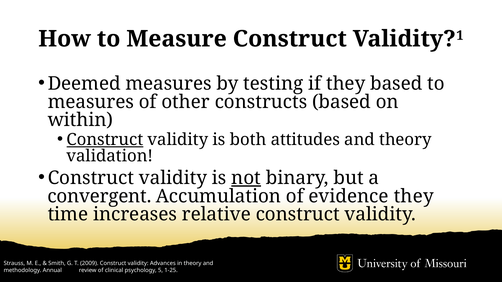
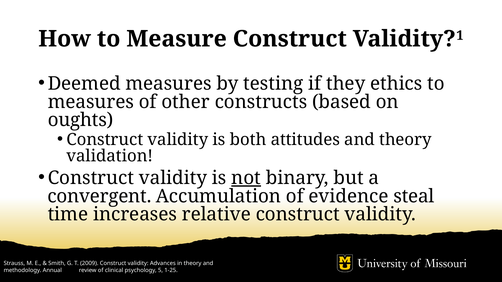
they based: based -> ethics (396, 84)
within: within -> oughts (80, 120)
Construct underline: present -> none (105, 140)
evidence they: they -> steal (414, 196)
